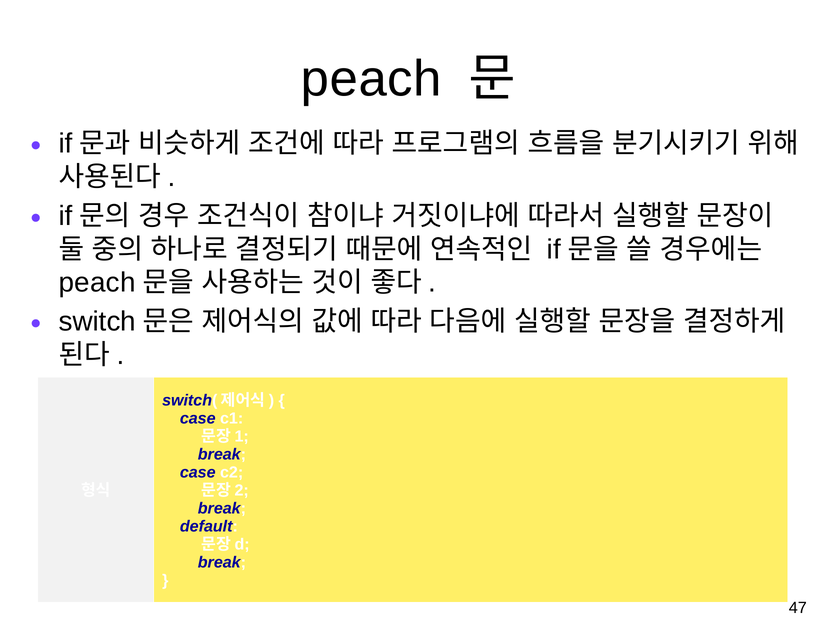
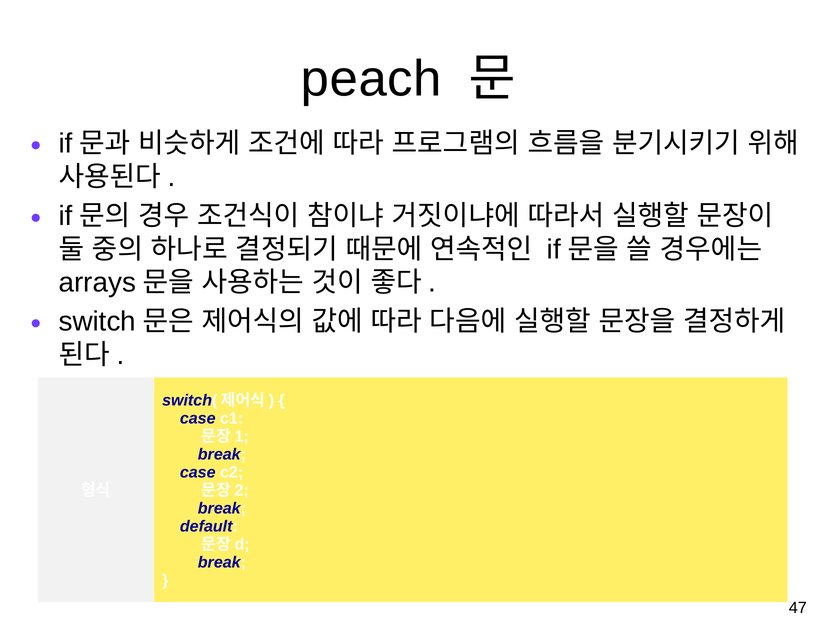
peach: peach -> arrays (97, 283)
